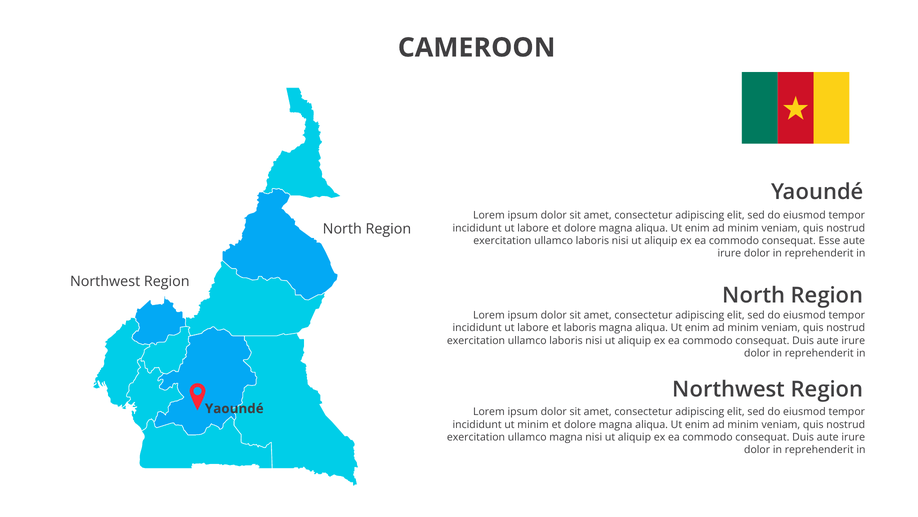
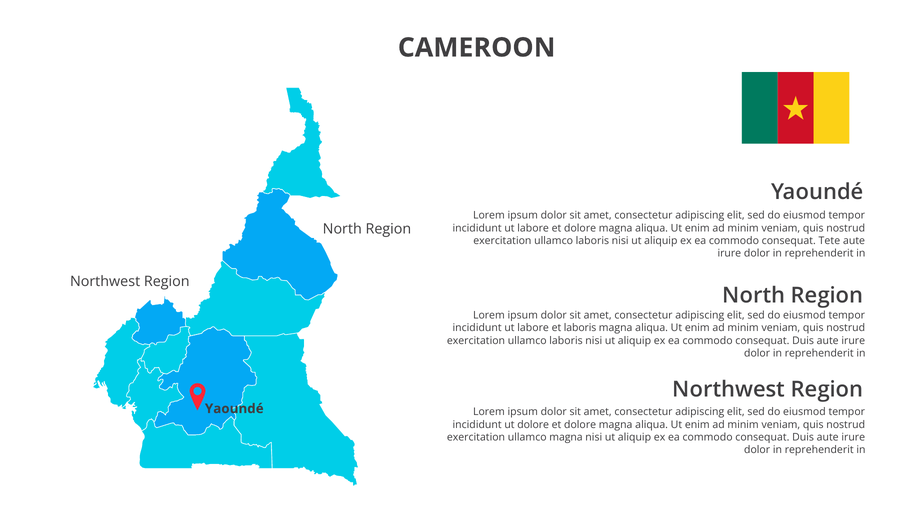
Esse: Esse -> Tete (829, 240)
ut minim: minim -> dolore (533, 424)
